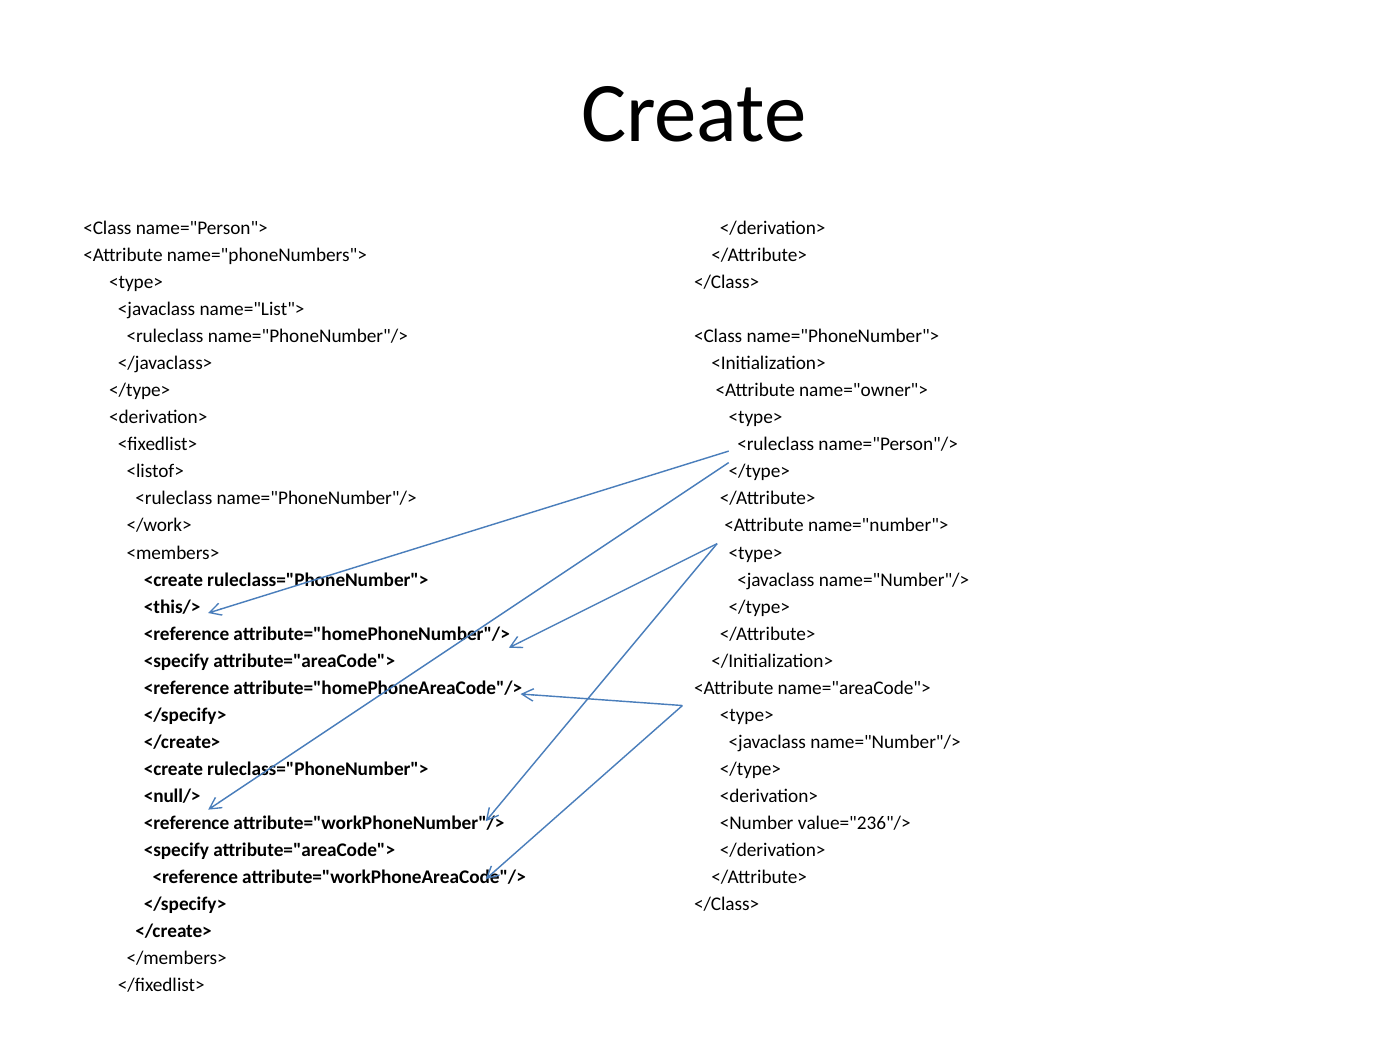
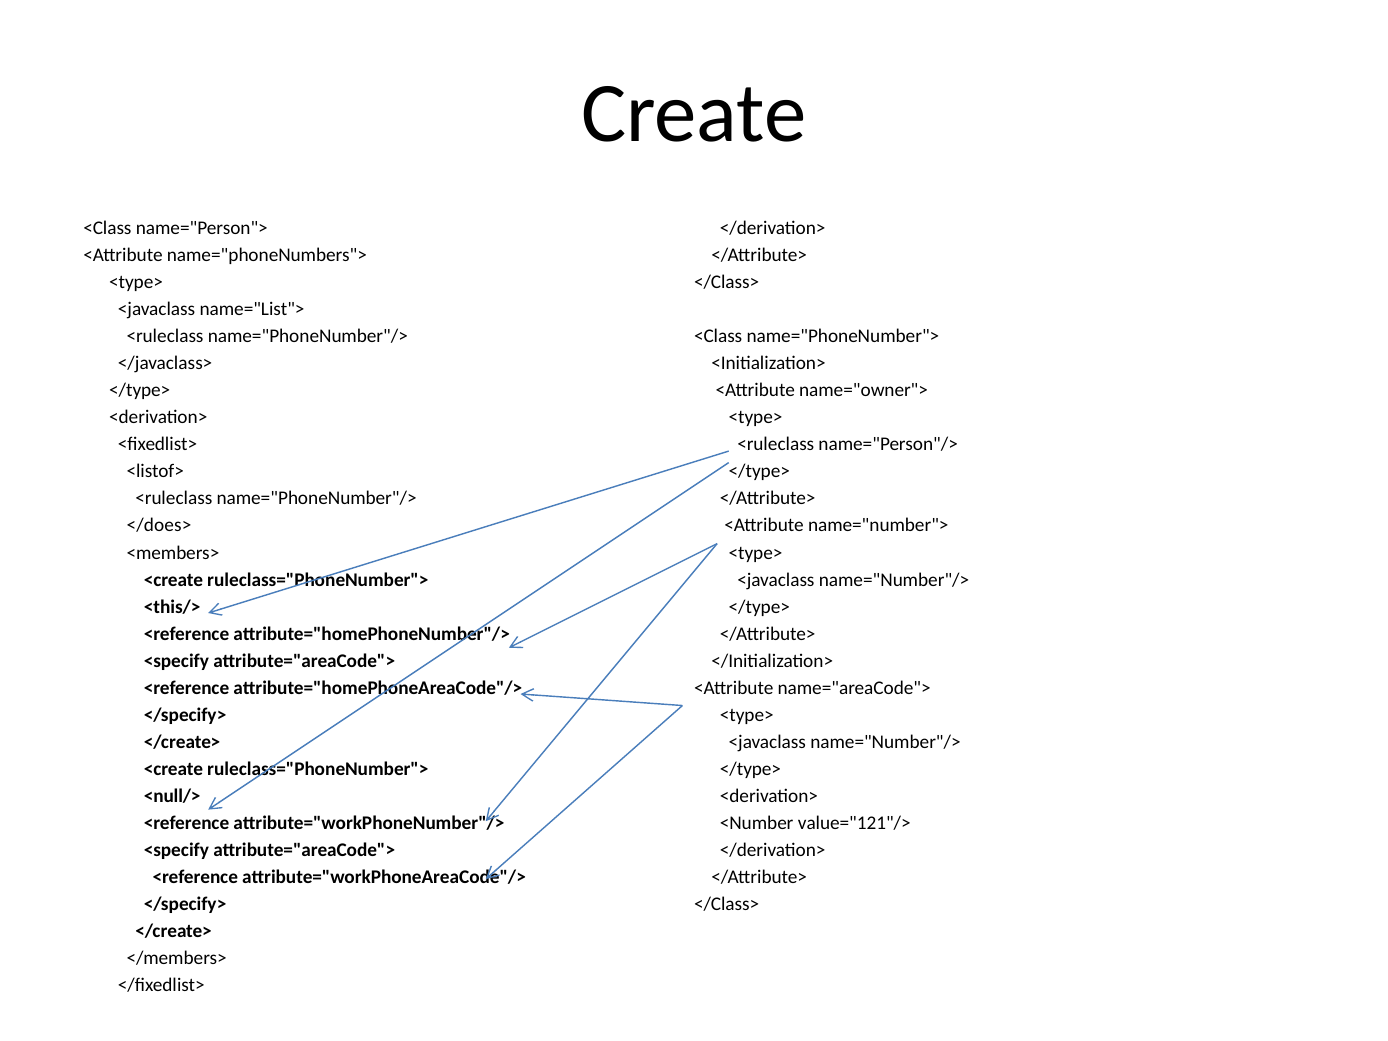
</work>: </work> -> </does> (159, 526)
value="236"/>: value="236"/> -> value="121"/> (854, 823)
